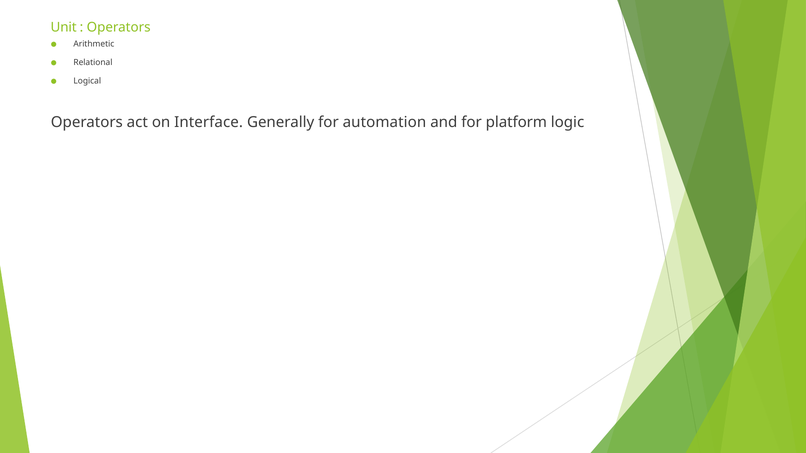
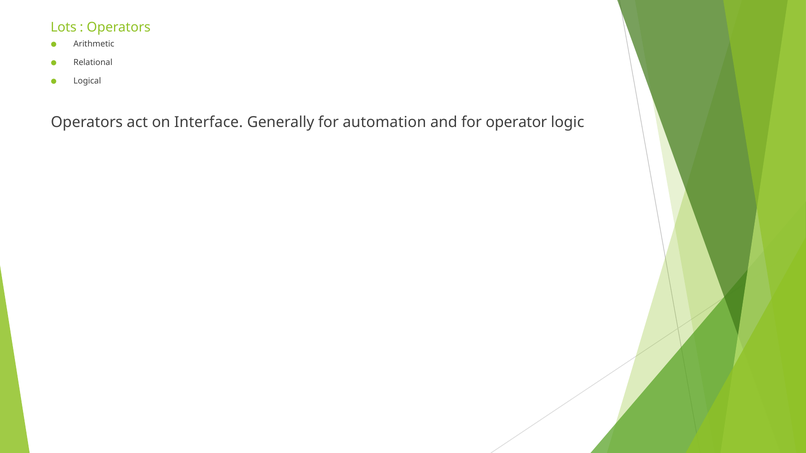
Unit: Unit -> Lots (64, 27)
platform: platform -> operator (516, 122)
